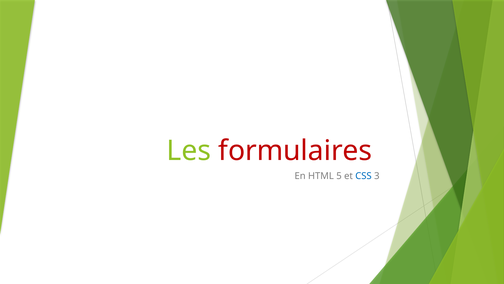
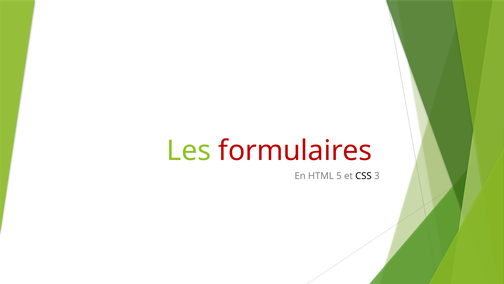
CSS colour: blue -> black (363, 176)
